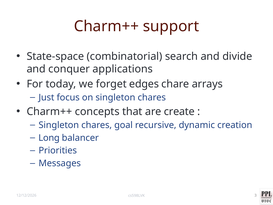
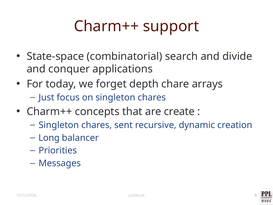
edges: edges -> depth (144, 84)
goal: goal -> sent (123, 125)
